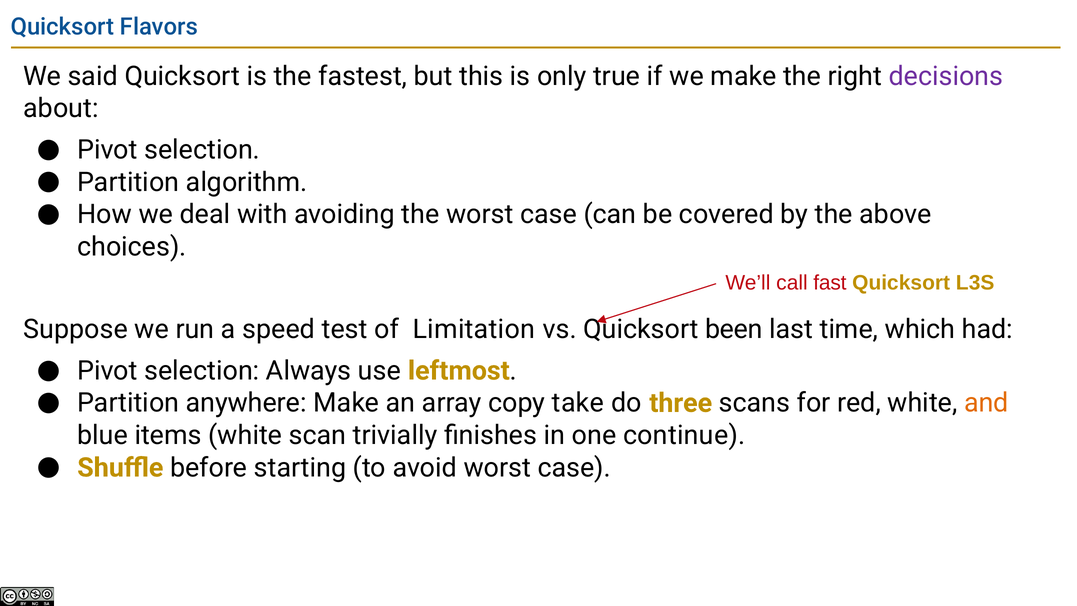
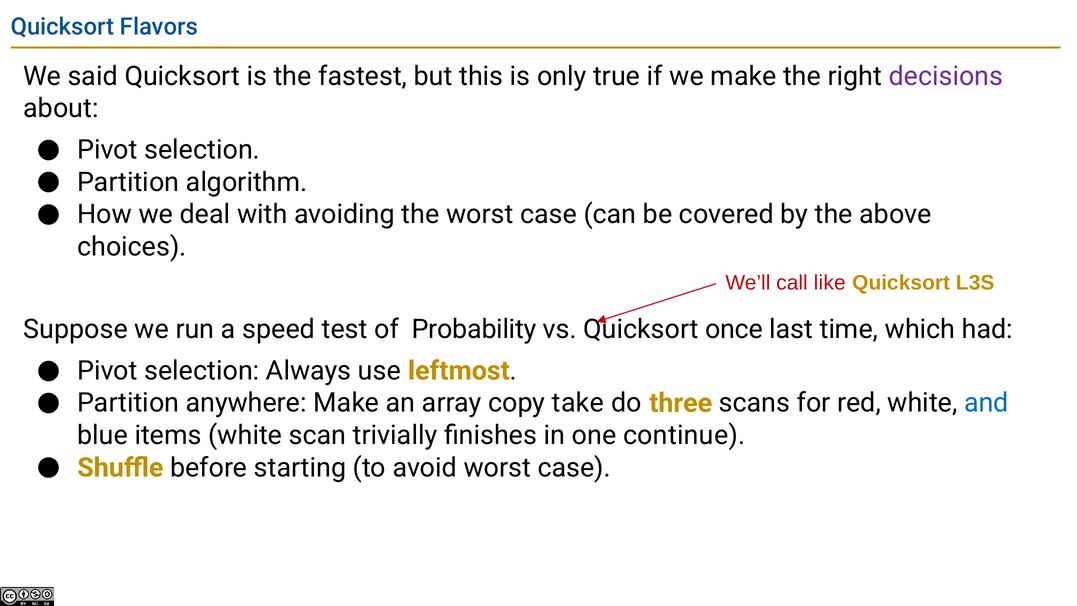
fast: fast -> like (830, 283)
Limitation: Limitation -> Probability (474, 329)
been: been -> once (734, 329)
and colour: orange -> blue (986, 403)
